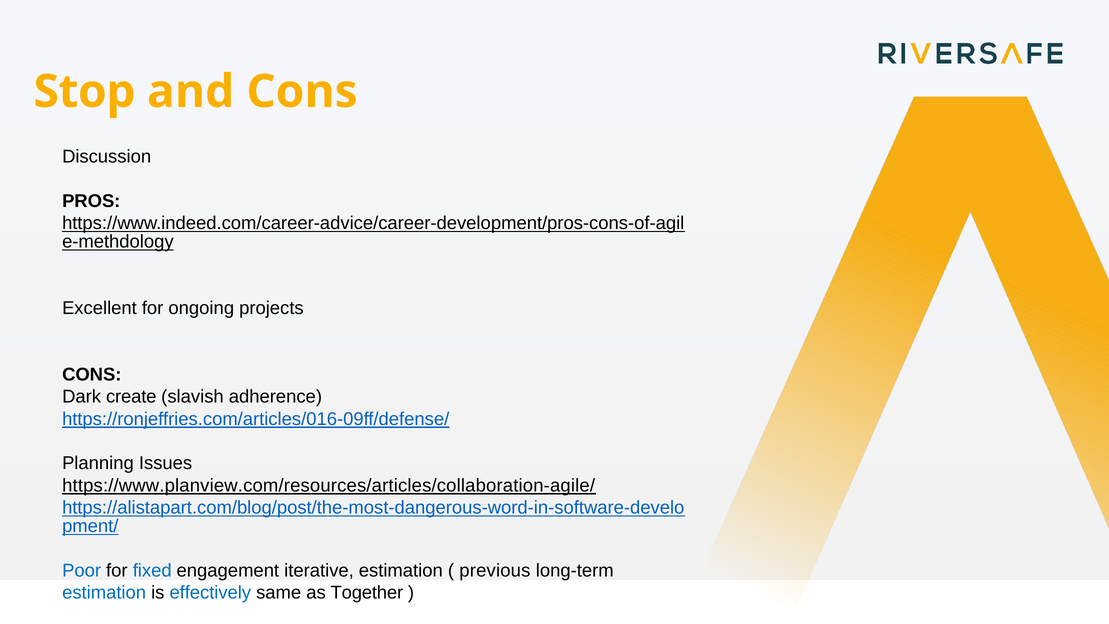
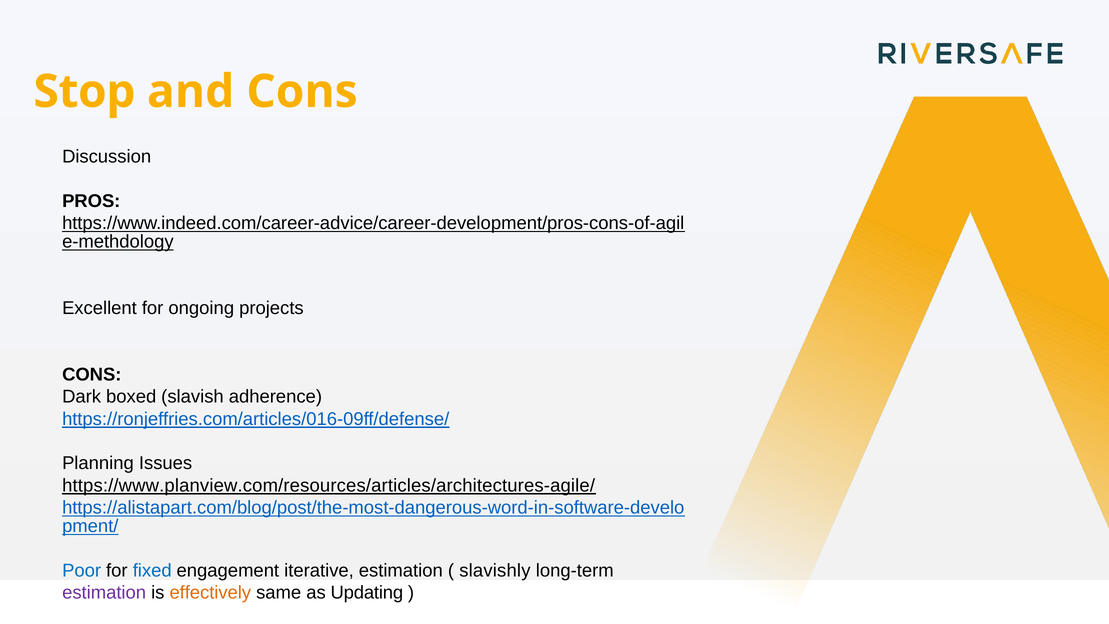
create: create -> boxed (131, 397)
https://www.planview.com/resources/articles/collaboration-agile/: https://www.planview.com/resources/articles/collaboration-agile/ -> https://www.planview.com/resources/articles/architectures-agile/ (329, 485)
previous: previous -> slavishly (495, 570)
estimation colour: blue -> purple (104, 593)
effectively colour: blue -> orange (210, 593)
Together: Together -> Updating (367, 593)
